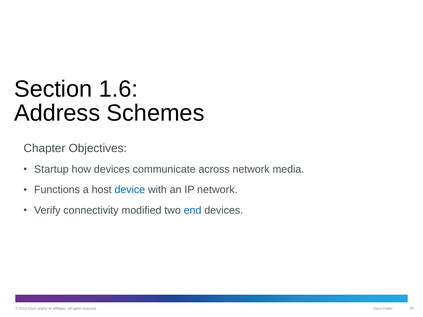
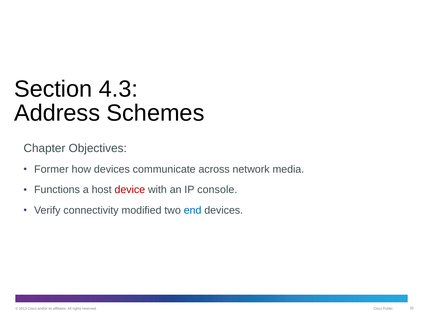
1.6: 1.6 -> 4.3 (118, 89)
Startup: Startup -> Former (51, 169)
device colour: blue -> red (130, 190)
IP network: network -> console (217, 190)
